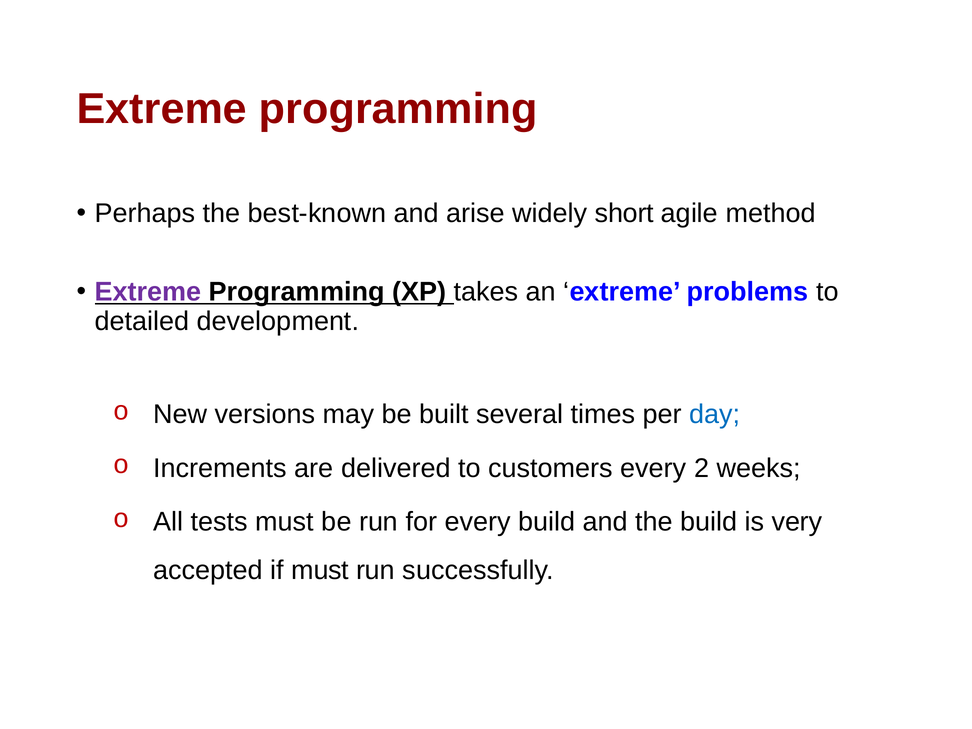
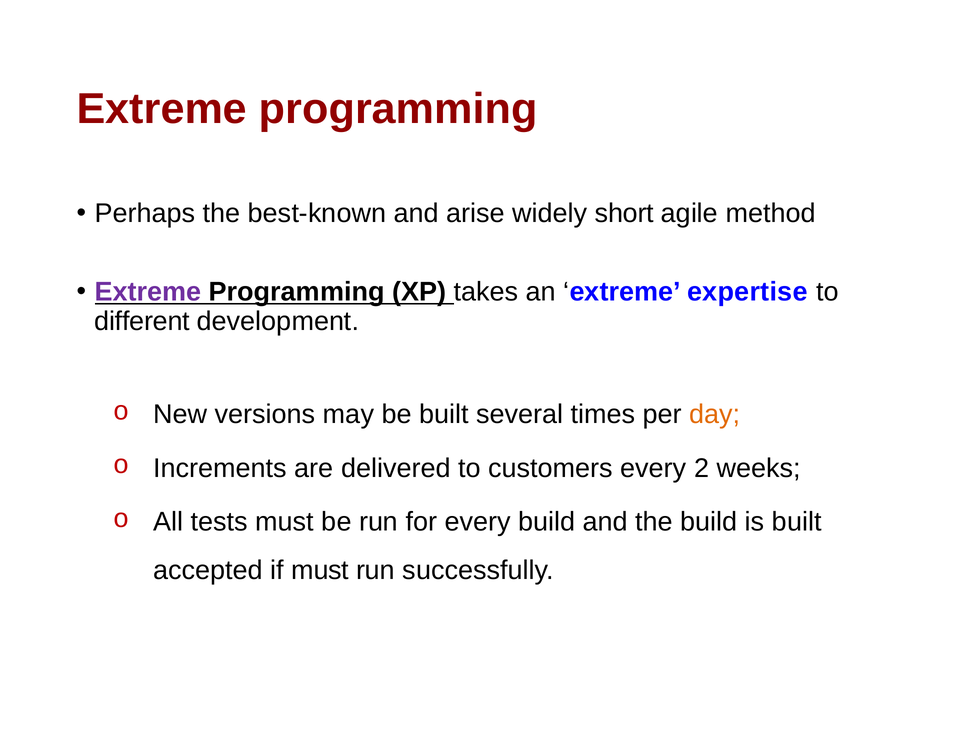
problems: problems -> expertise (747, 292)
detailed: detailed -> different (142, 321)
day colour: blue -> orange (715, 414)
is very: very -> built (797, 522)
